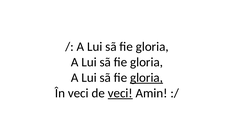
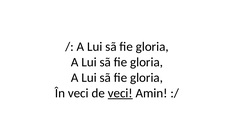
gloria underline: present -> none (147, 78)
